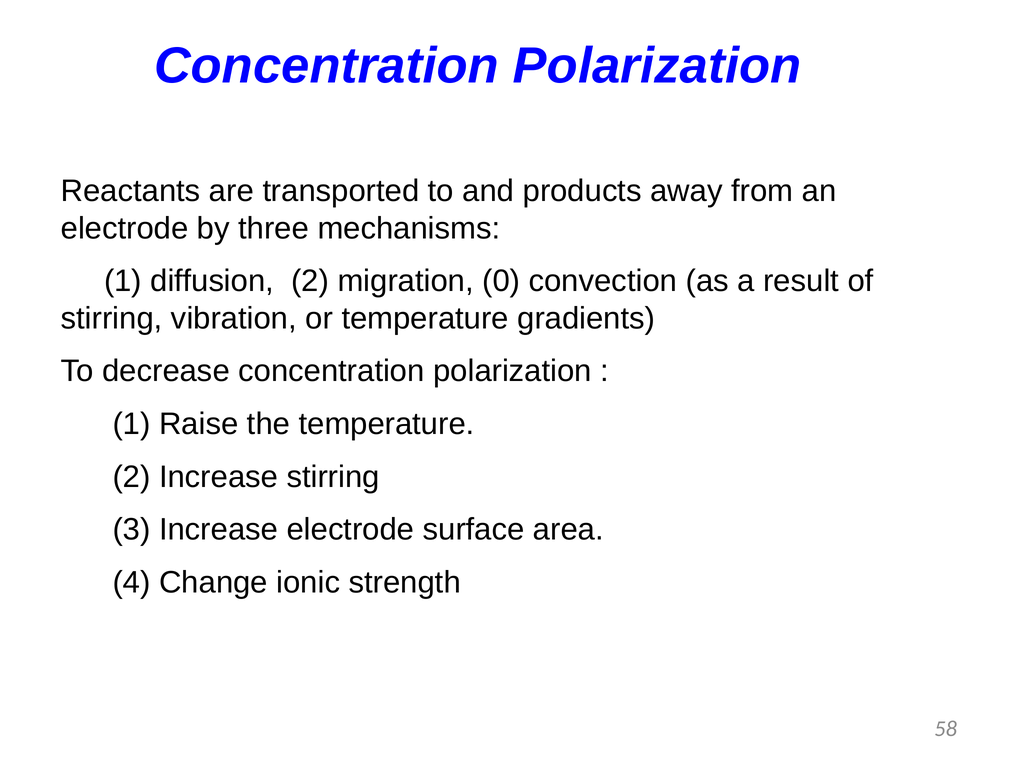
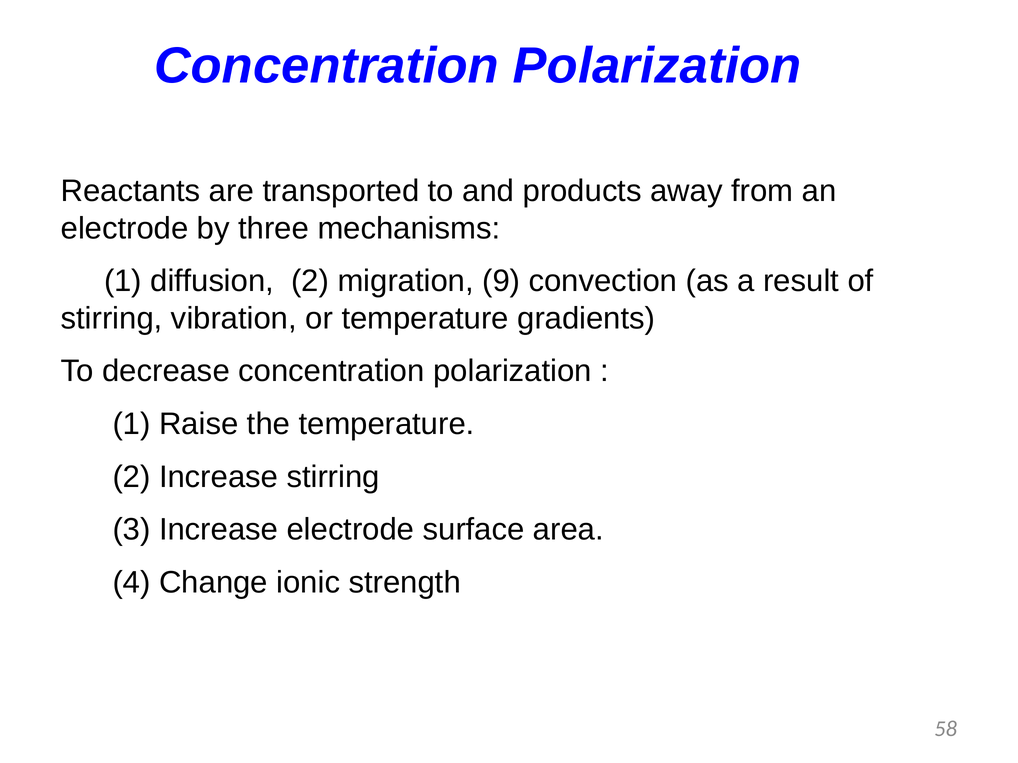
0: 0 -> 9 (501, 281)
